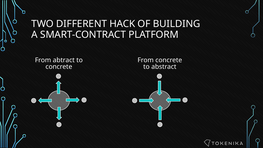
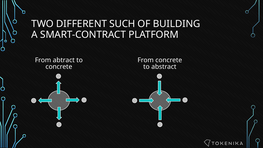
HACK: HACK -> SUCH (122, 24)
